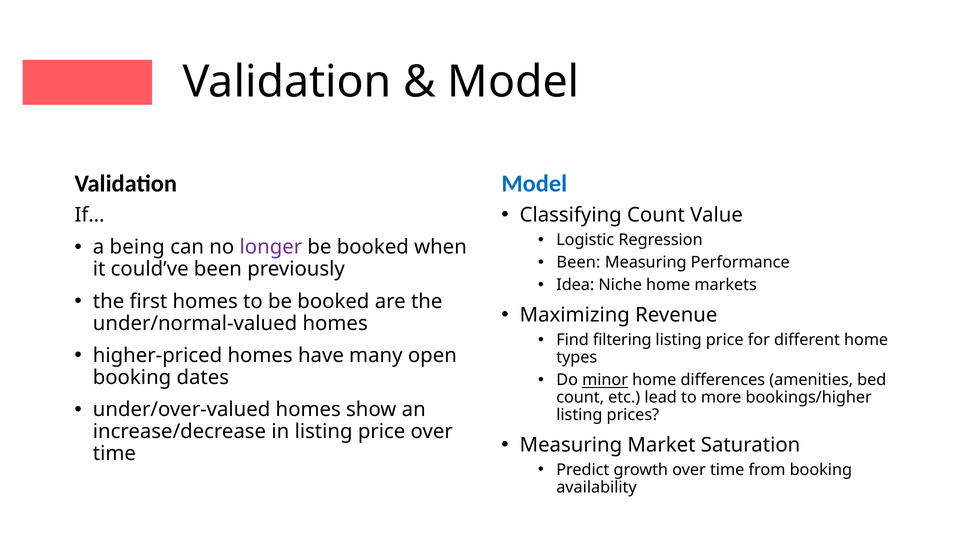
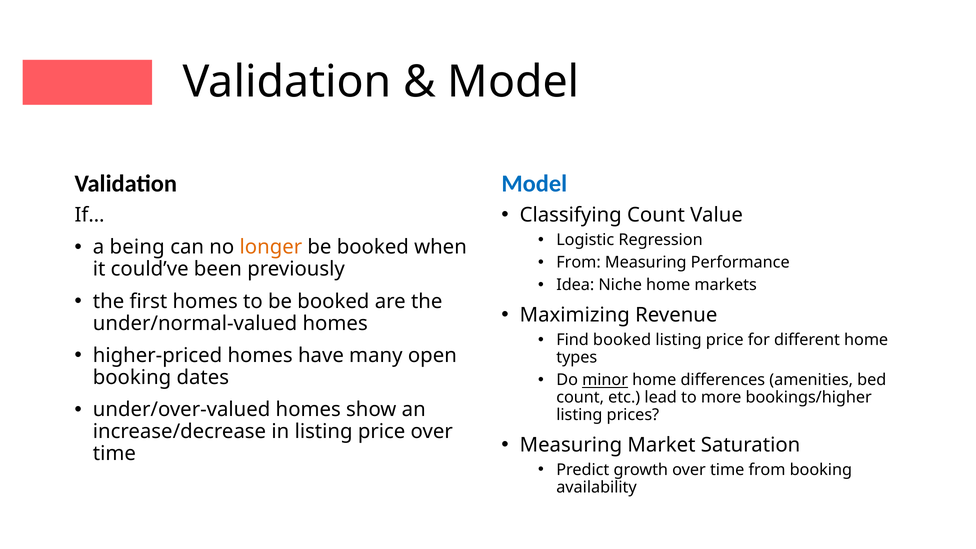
longer colour: purple -> orange (271, 247)
Been: Been -> From (579, 263)
Find filtering: filtering -> booked (622, 340)
